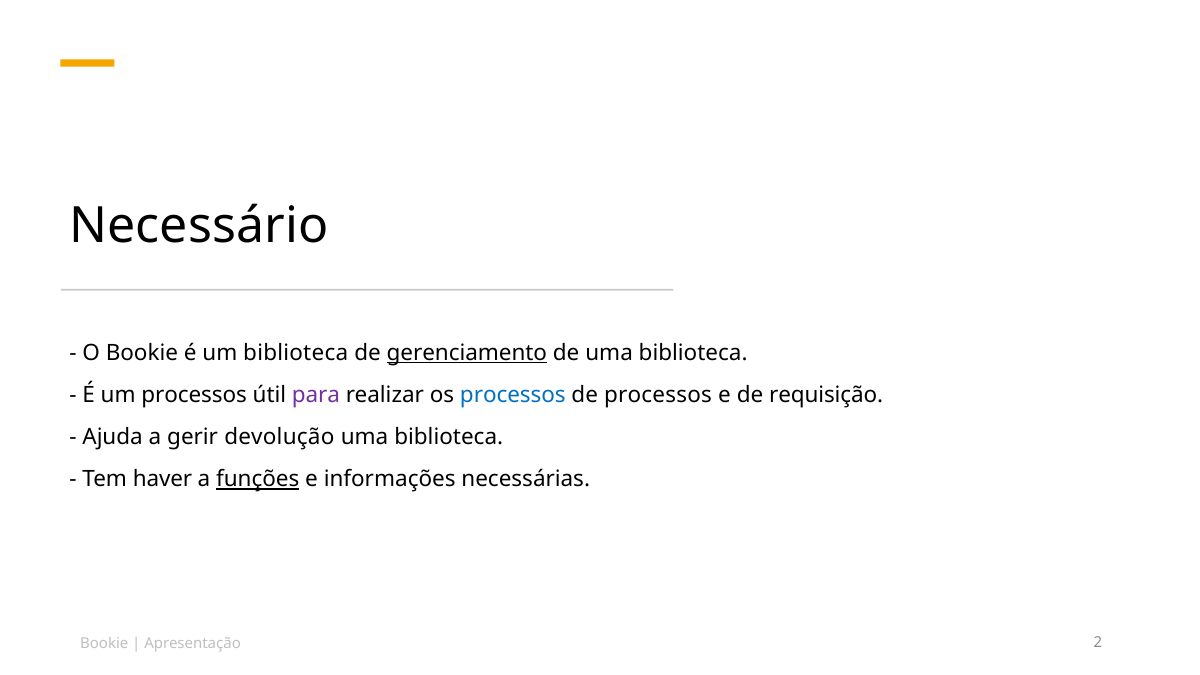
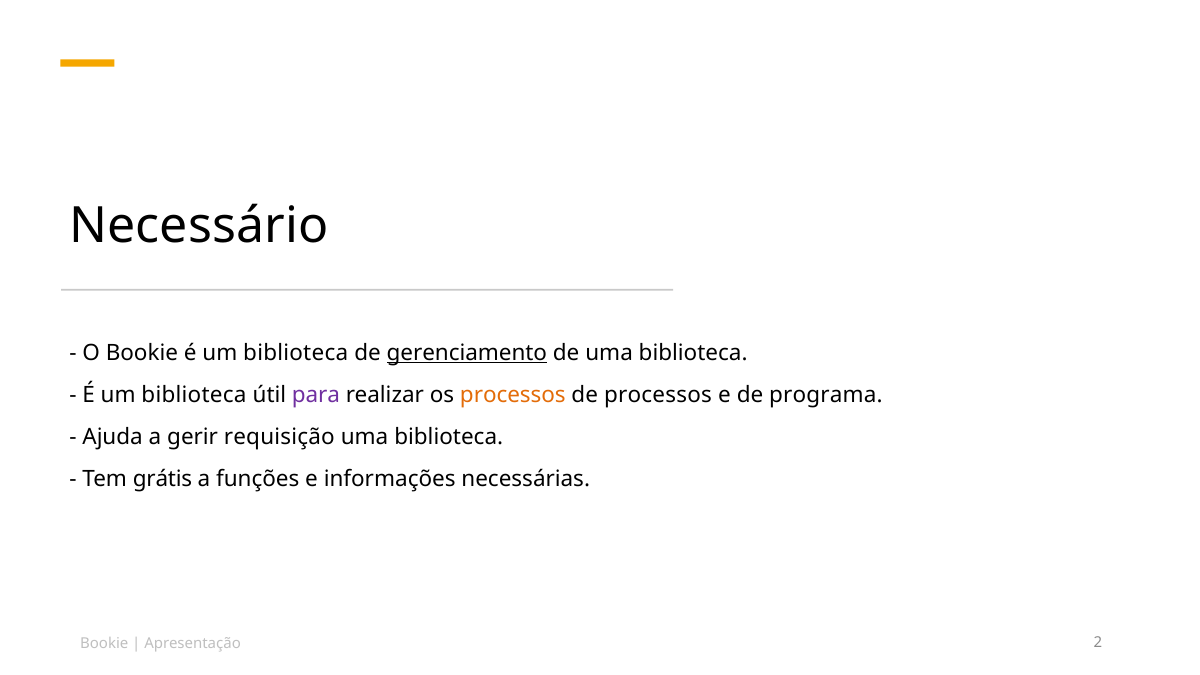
processos: processos -> biblioteca (194, 395)
processos colour: blue -> orange (513, 395)
requisição: requisição -> programa (826, 395)
devolução: devolução -> requisição (279, 437)
haver: haver -> grátis (162, 479)
funções underline: present -> none (258, 479)
